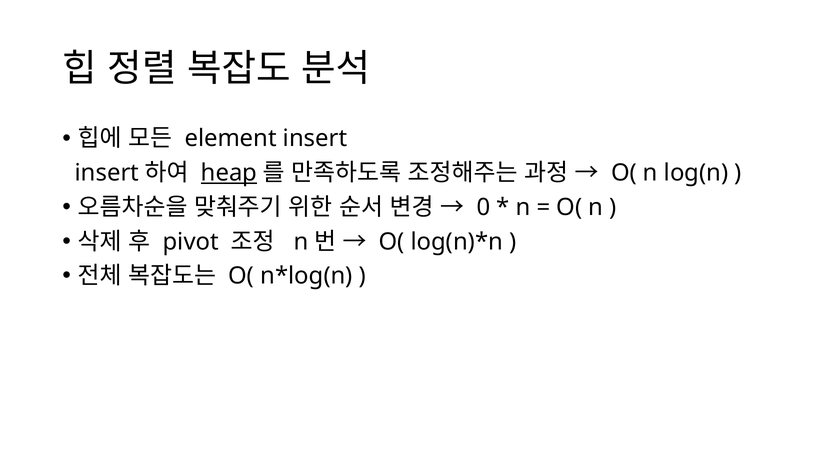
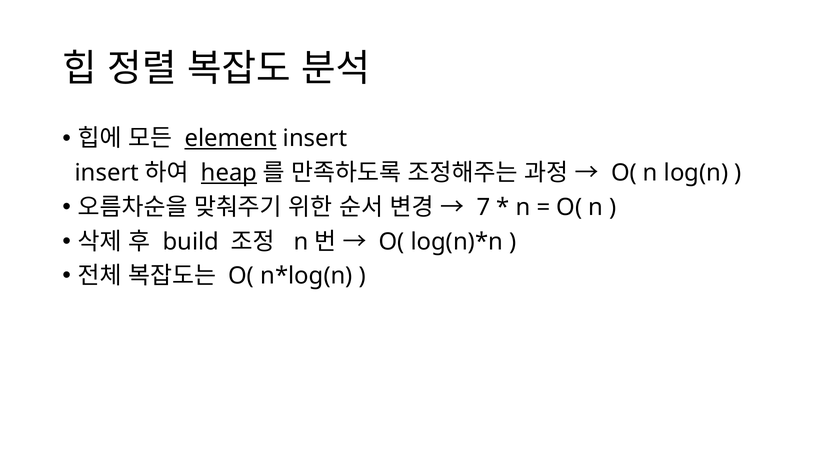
element underline: none -> present (231, 138)
0: 0 -> 7 (483, 207)
pivot: pivot -> build (191, 241)
